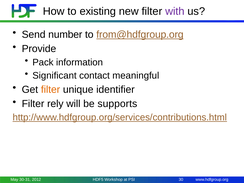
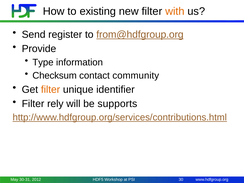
with colour: purple -> orange (175, 11)
number: number -> register (65, 34)
Pack: Pack -> Type (43, 62)
Significant: Significant -> Checksum (55, 76)
meaningful: meaningful -> community (136, 76)
